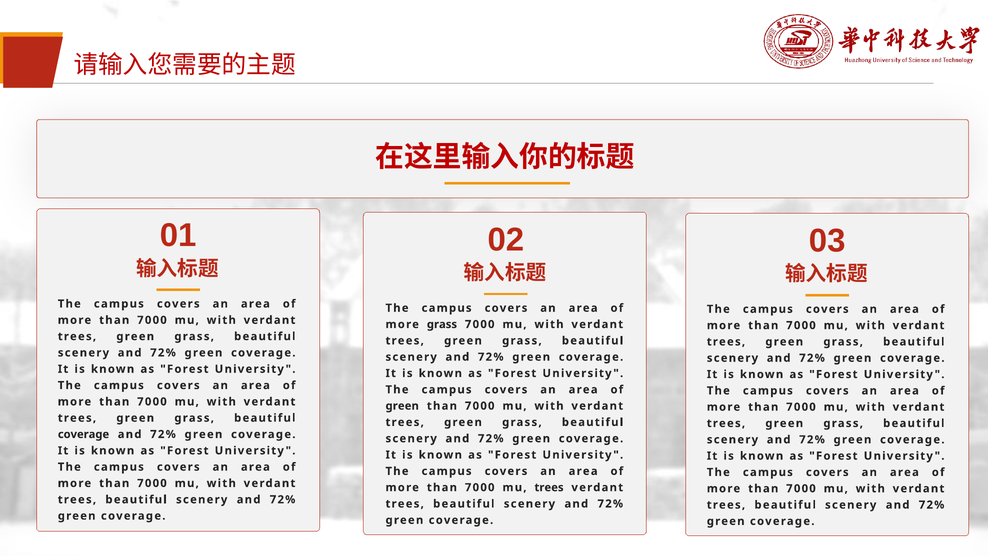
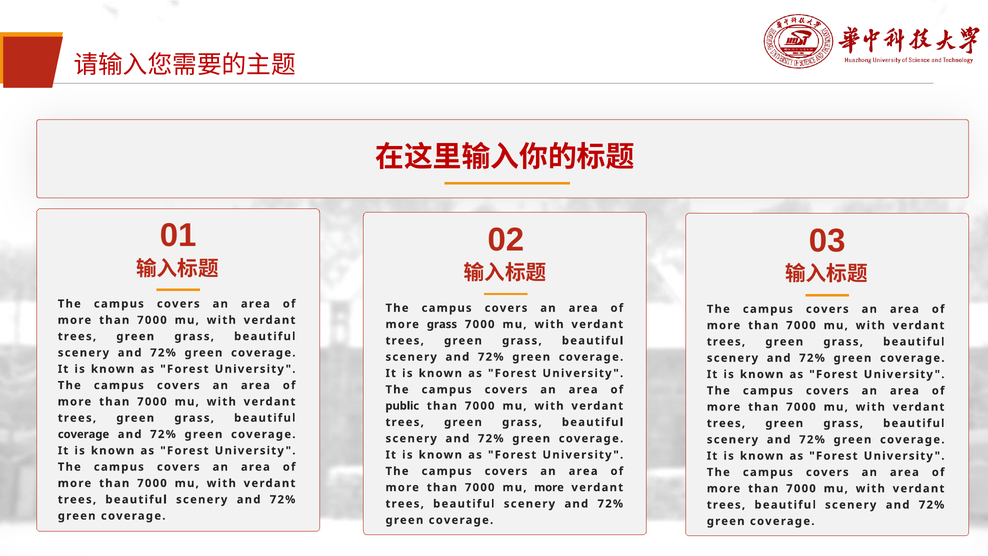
green: green -> public (402, 406)
mu trees: trees -> more (549, 487)
